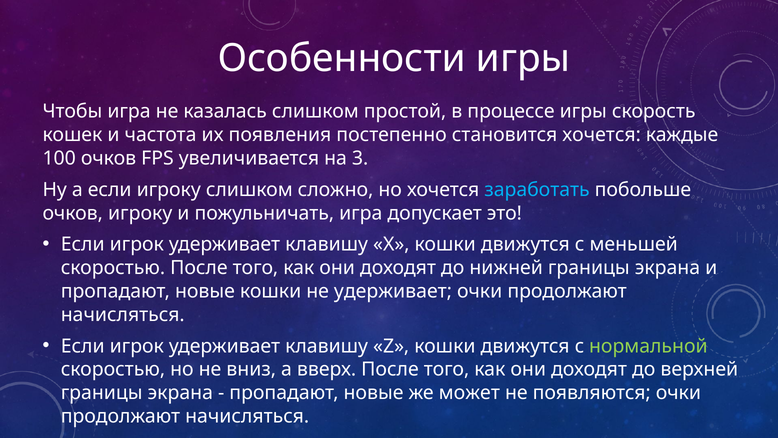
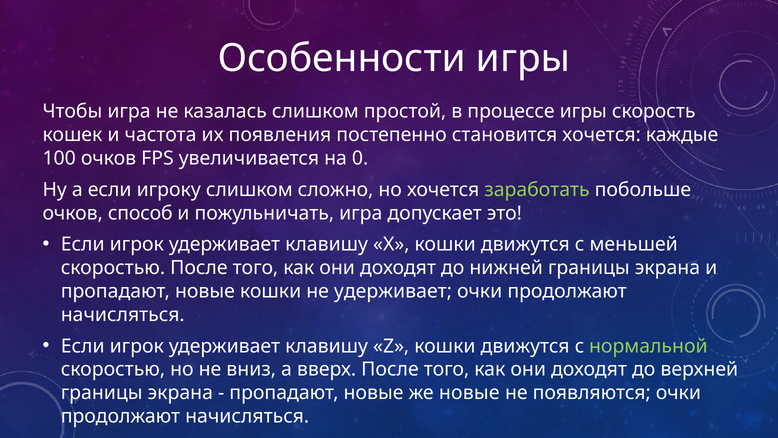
3: 3 -> 0 (360, 158)
заработать colour: light blue -> light green (537, 190)
очков игроку: игроку -> способ (140, 213)
же может: может -> новые (469, 392)
